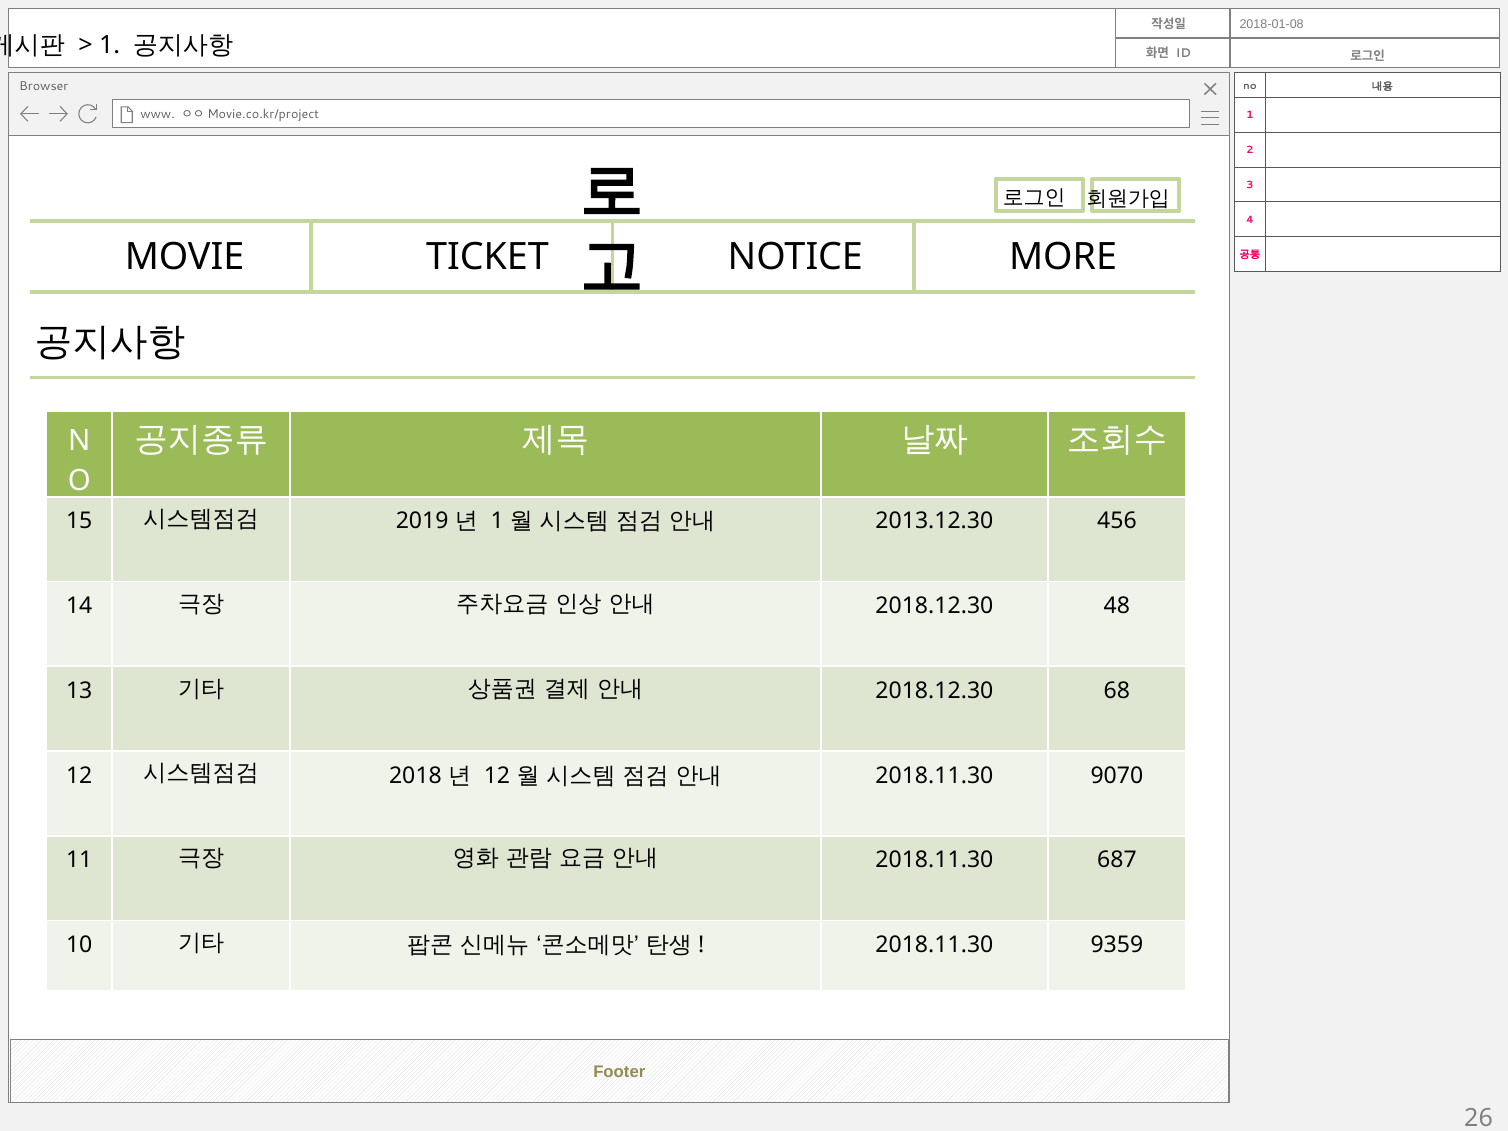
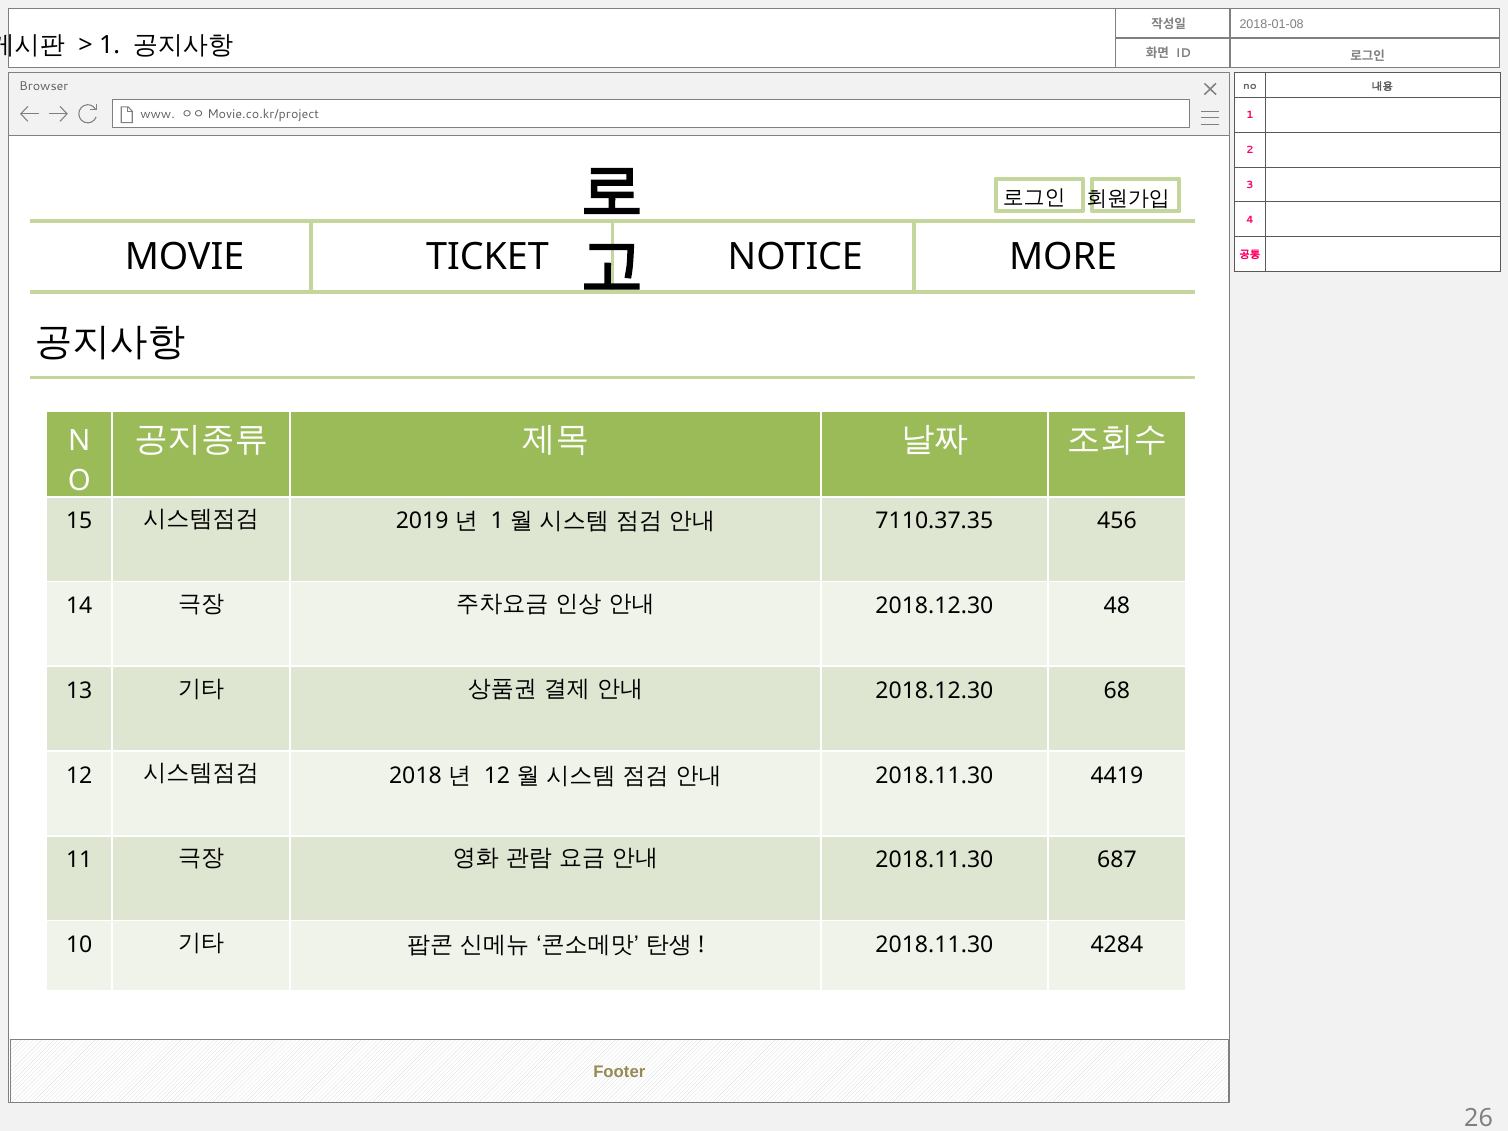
2013.12.30: 2013.12.30 -> 7110.37.35 (934, 521)
9070: 9070 -> 4419 (1117, 776)
9359: 9359 -> 4284 (1117, 945)
